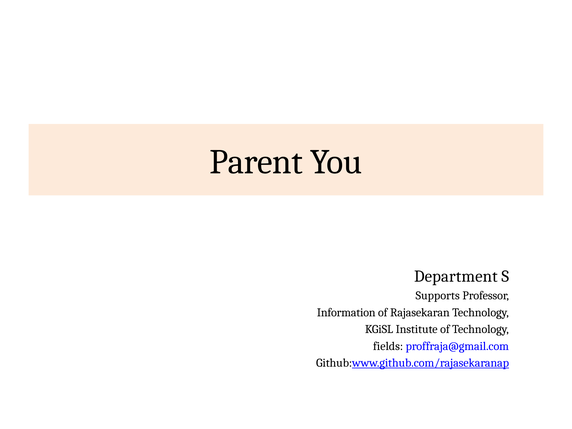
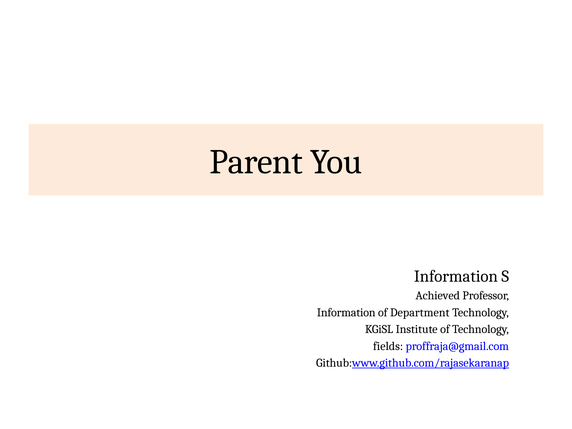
Department: Department -> Information (456, 276)
Supports: Supports -> Achieved (438, 296)
Rajasekaran: Rajasekaran -> Department (420, 312)
